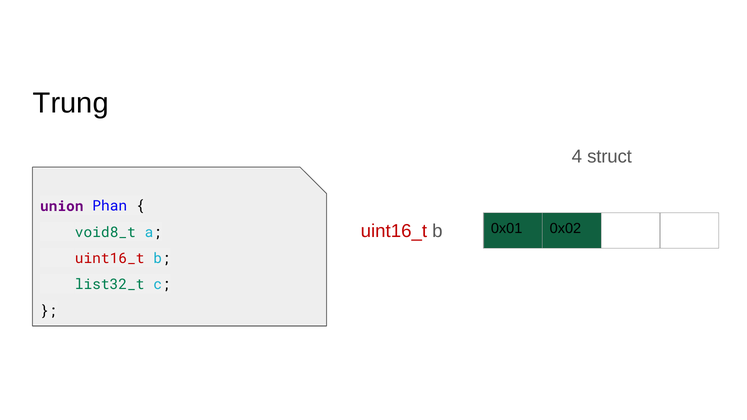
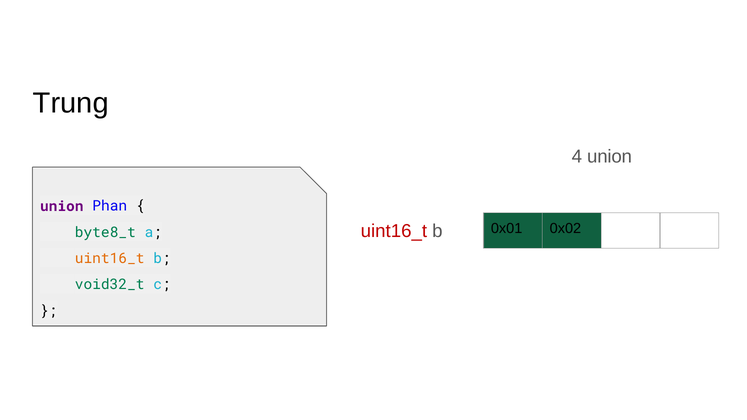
4 struct: struct -> union (610, 157)
void8_t: void8_t -> byte8_t (105, 232)
uint16_t colour: red -> orange (110, 259)
list32_t: list32_t -> void32_t (110, 285)
